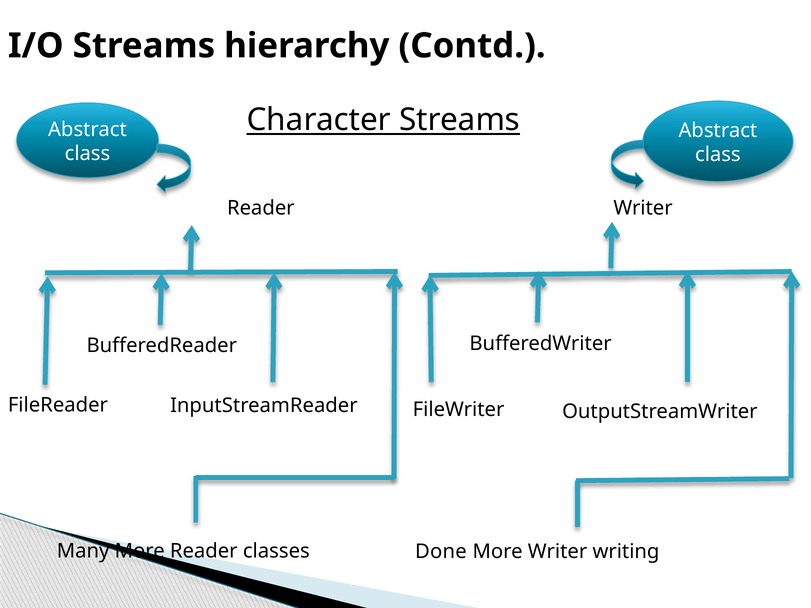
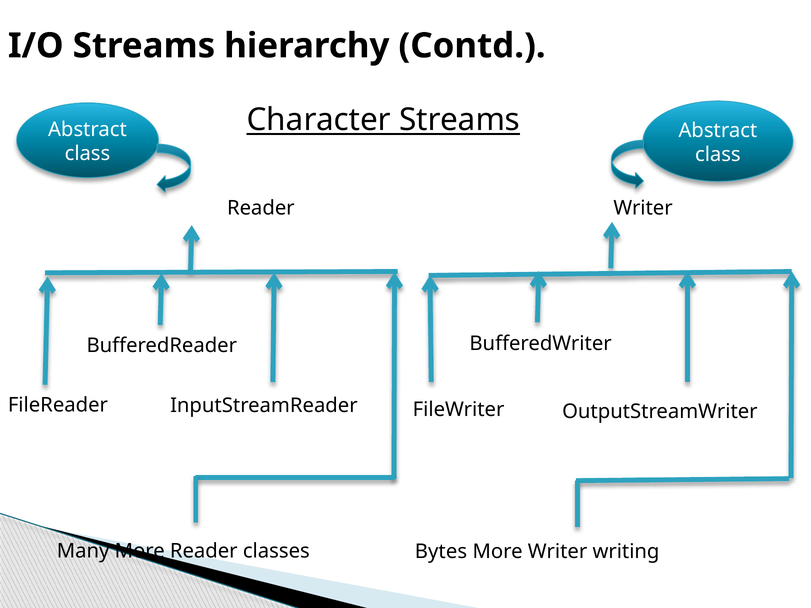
Done: Done -> Bytes (441, 552)
